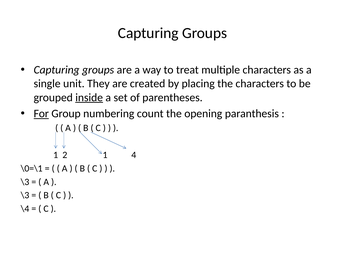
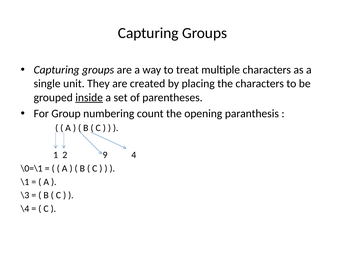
For underline: present -> none (41, 114)
2 1: 1 -> 9 (105, 155)
\3: \3 -> \1 (25, 182)
